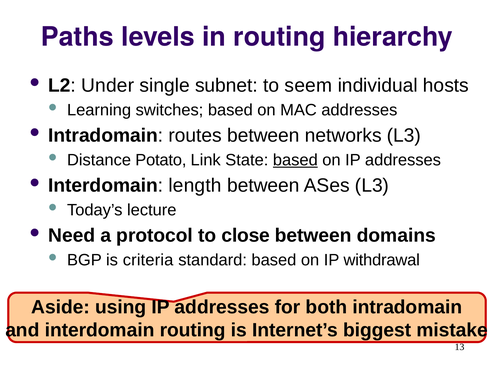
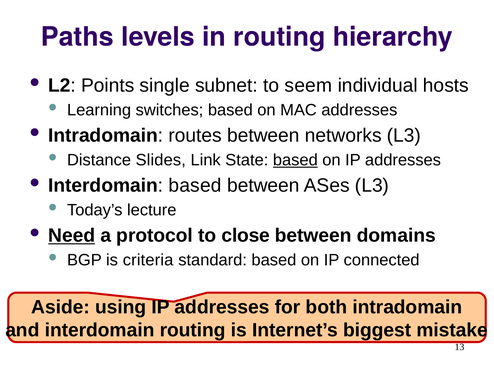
Under: Under -> Points (108, 85)
Potato: Potato -> Slides (161, 160)
Interdomain length: length -> based (195, 185)
Need underline: none -> present (72, 235)
withdrawal: withdrawal -> connected (382, 260)
